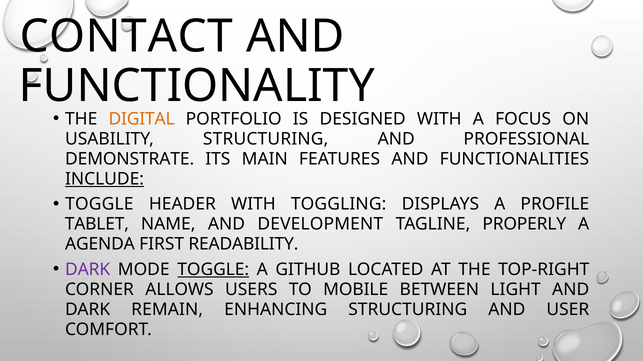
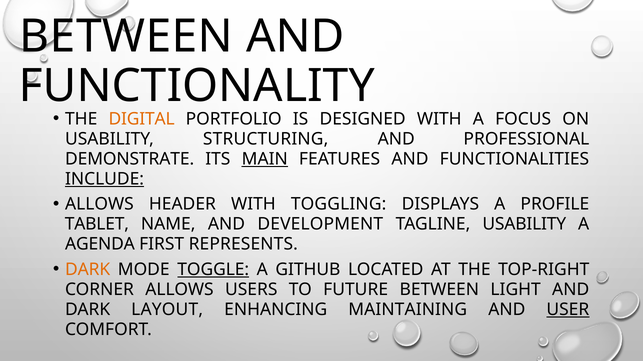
CONTACT: CONTACT -> BETWEEN (126, 37)
MAIN underline: none -> present (265, 159)
TOGGLE: TOGGLE -> ALLOWS (99, 205)
TAGLINE PROPERLY: PROPERLY -> USABILITY (524, 225)
READABILITY: READABILITY -> REPRESENTS (243, 245)
DARK colour: purple -> orange (88, 270)
MOBILE: MOBILE -> FUTURE (356, 290)
REMAIN: REMAIN -> LAYOUT (167, 310)
ENHANCING STRUCTURING: STRUCTURING -> MAINTAINING (408, 310)
USER underline: none -> present (568, 310)
